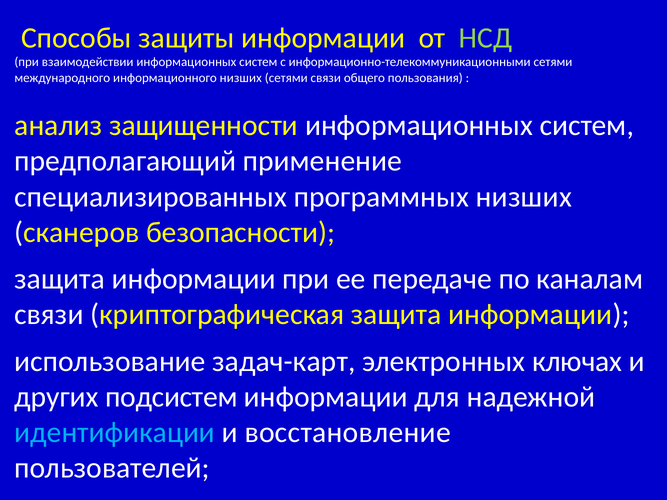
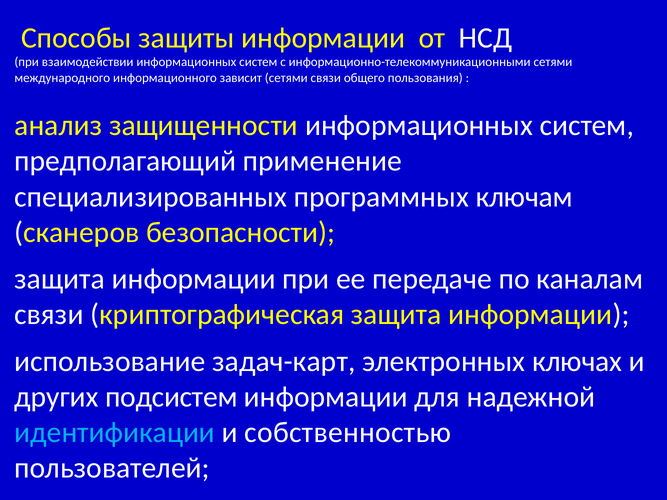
НСД colour: light green -> white (486, 38)
информационного низших: низших -> зависит (241, 78)
программных низших: низших -> ключам (524, 197)
восстановление: восстановление -> собственностью (348, 433)
